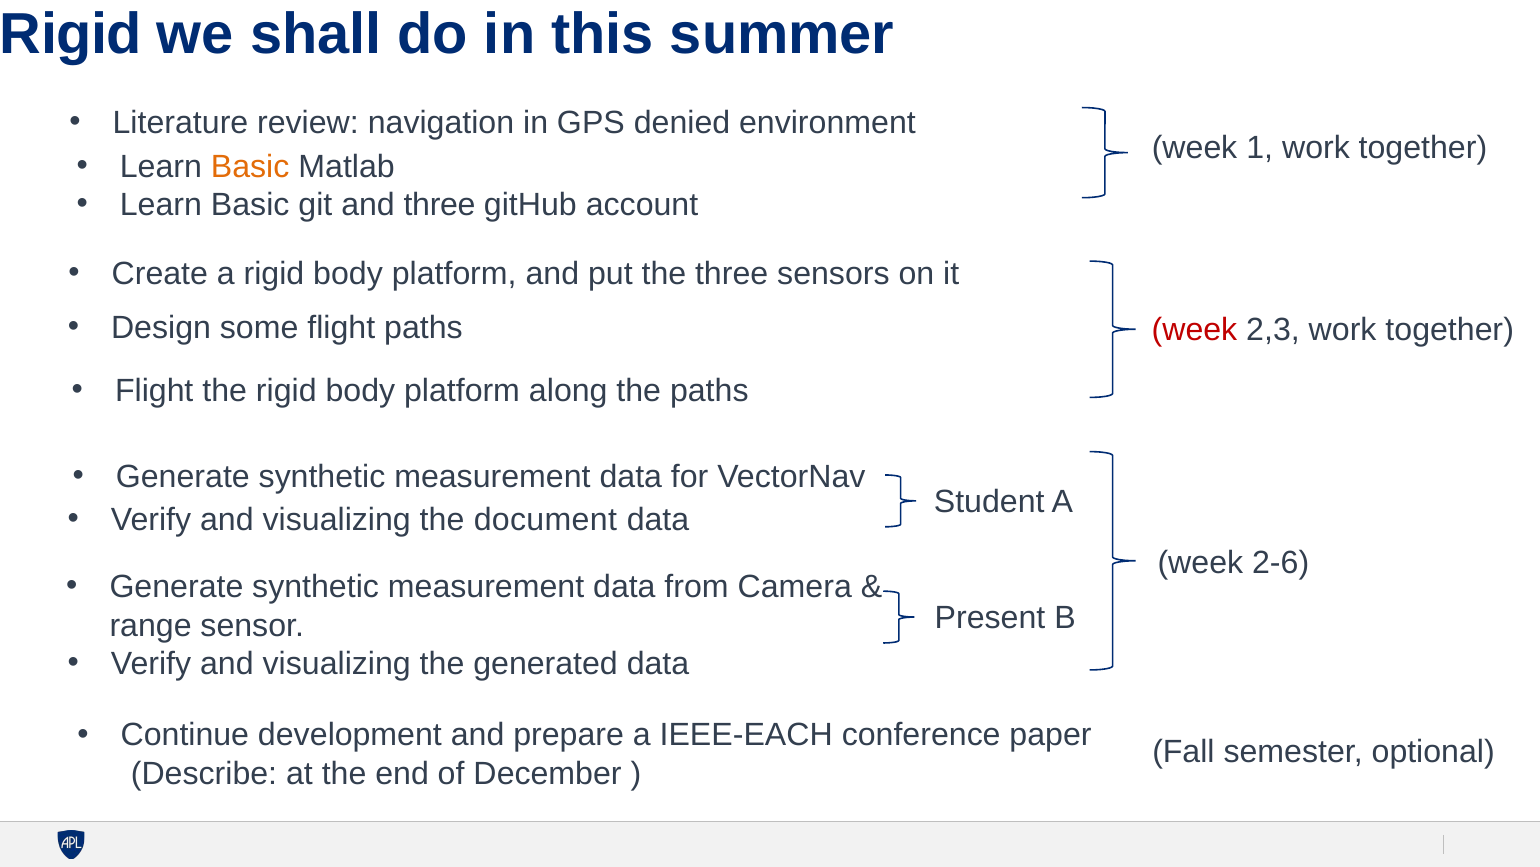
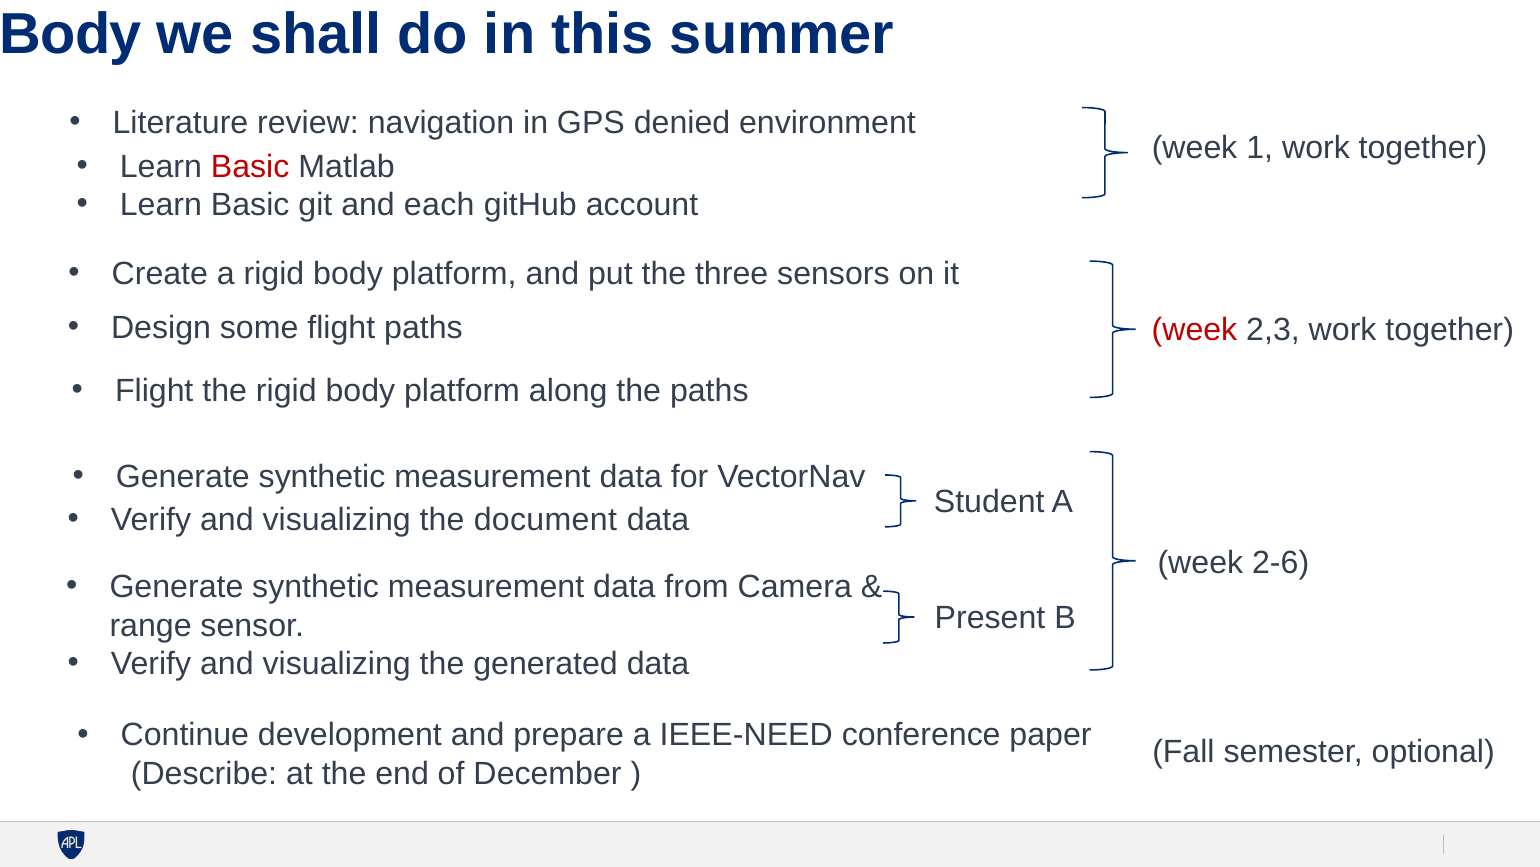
Rigid: Rigid -> Body (71, 34)
Basic colour: orange -> red (250, 166)
and three: three -> each (439, 205)
IEEE-EACH: IEEE-EACH -> IEEE-NEED (746, 735)
